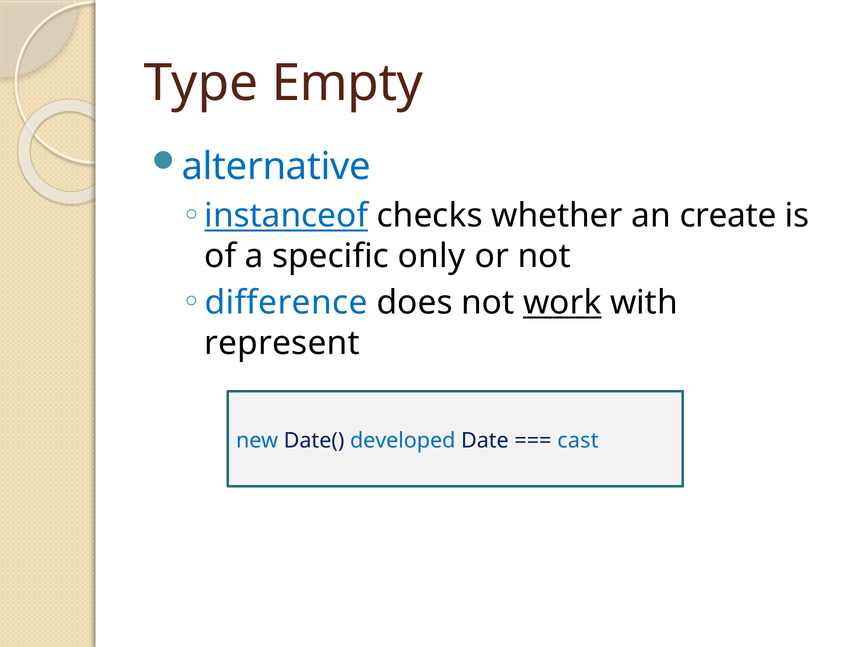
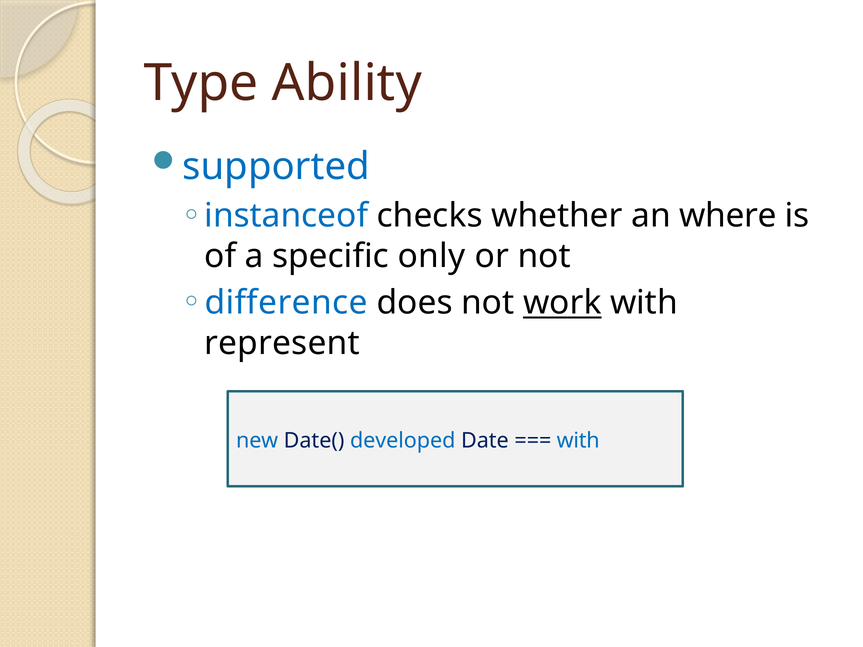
Empty: Empty -> Ability (347, 83)
alternative: alternative -> supported (276, 167)
instanceof underline: present -> none (286, 216)
create: create -> where (728, 216)
cast: cast -> with (578, 441)
